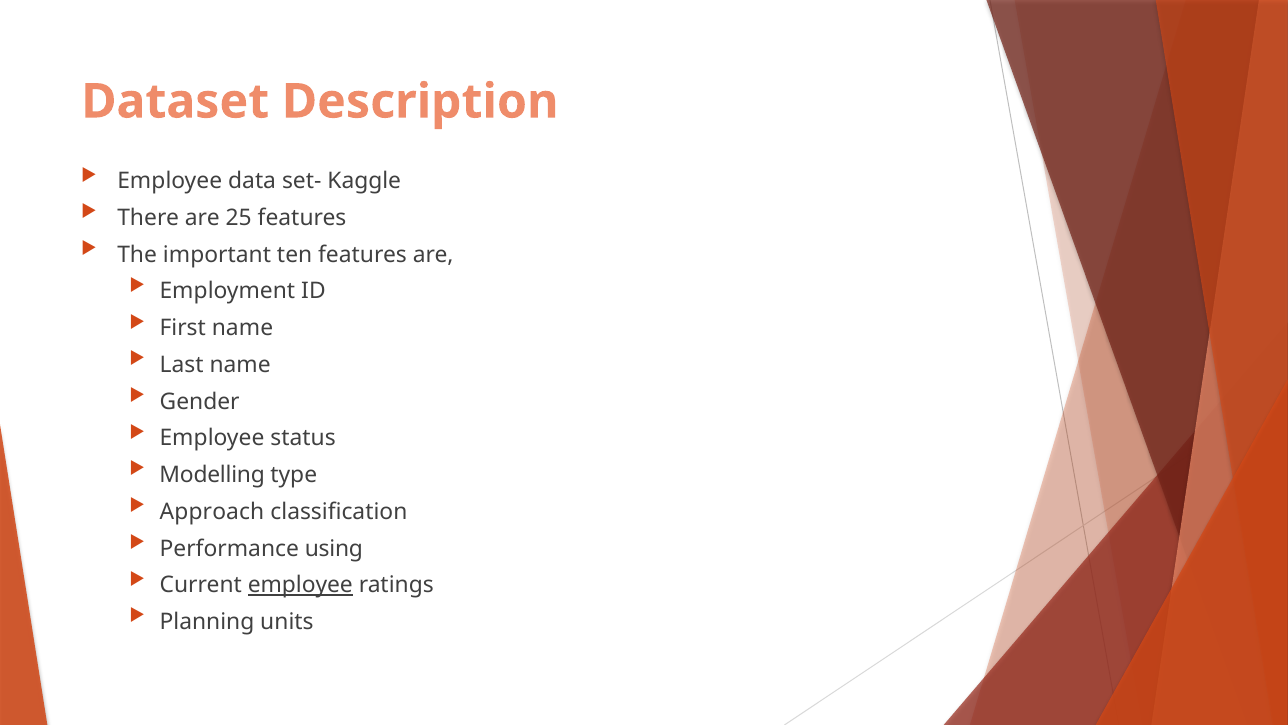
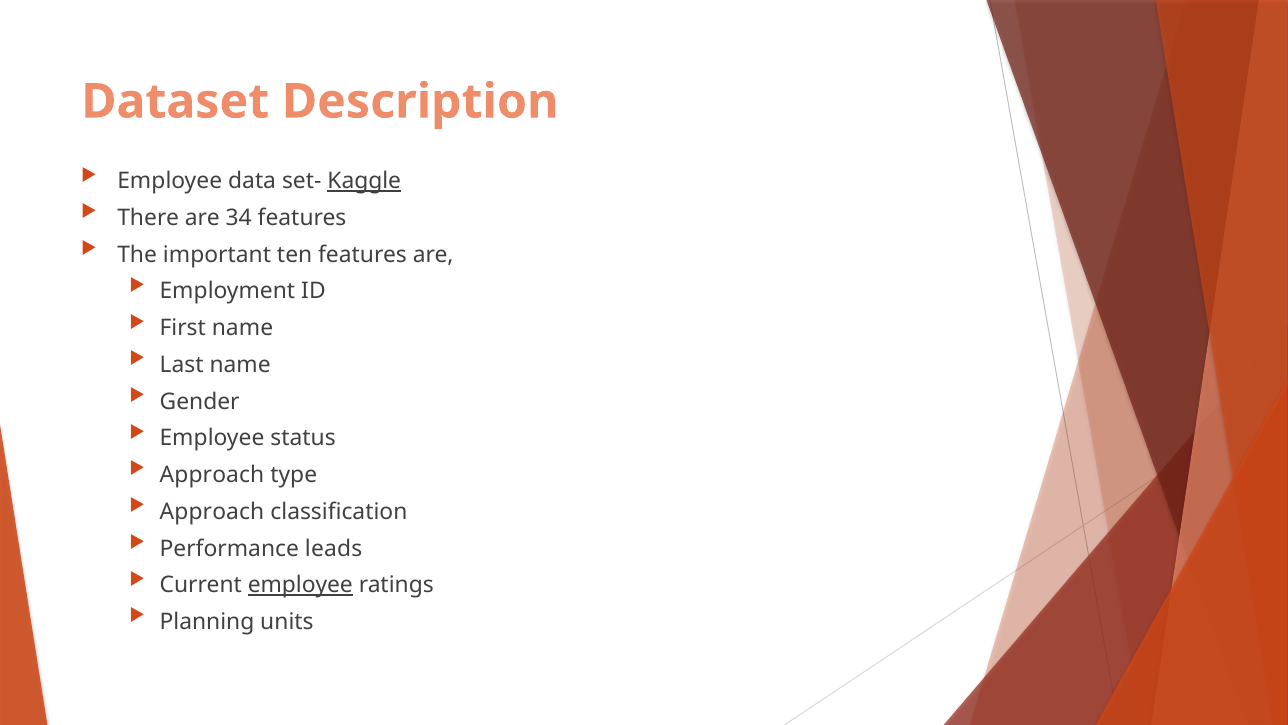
Kaggle underline: none -> present (364, 181)
25: 25 -> 34 (239, 218)
Modelling: Modelling -> Approach (212, 475)
using: using -> leads (334, 548)
